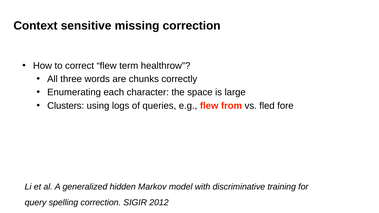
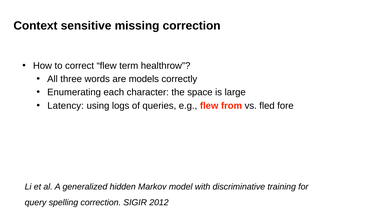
chunks: chunks -> models (144, 79)
Clusters: Clusters -> Latency (66, 106)
